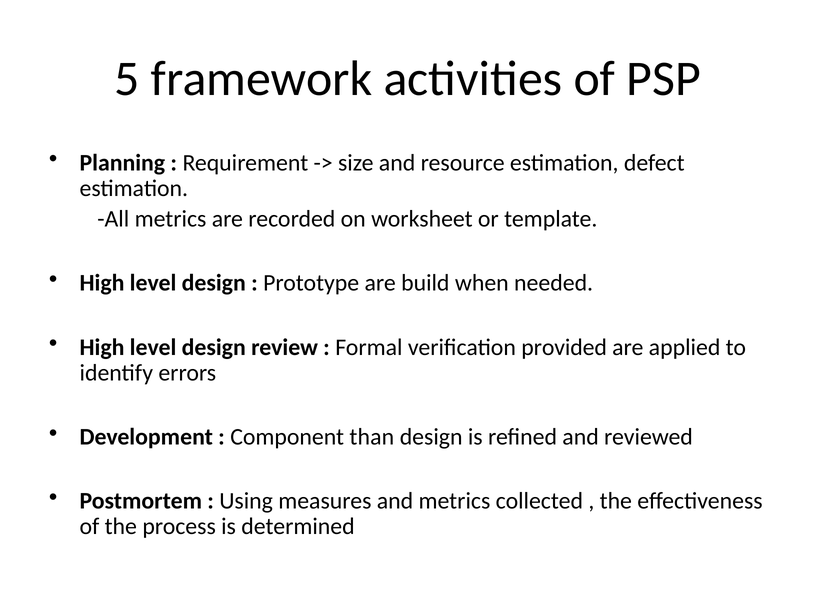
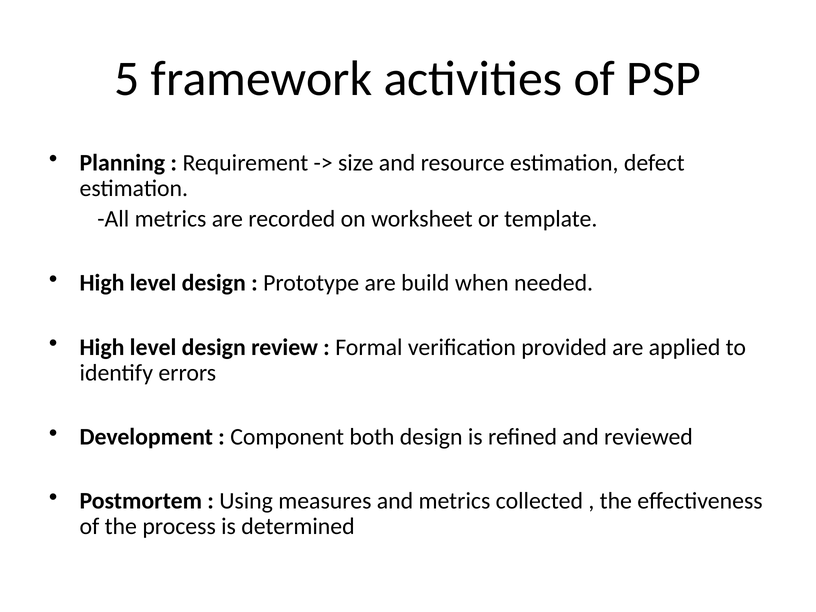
than: than -> both (372, 437)
